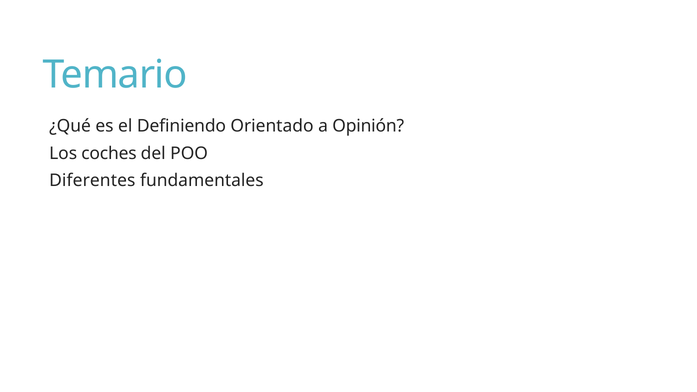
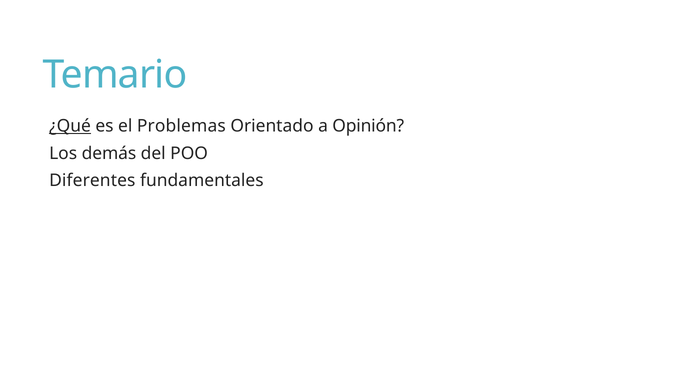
¿Qué underline: none -> present (70, 126)
Definiendo: Definiendo -> Problemas (181, 126)
coches: coches -> demás (109, 153)
